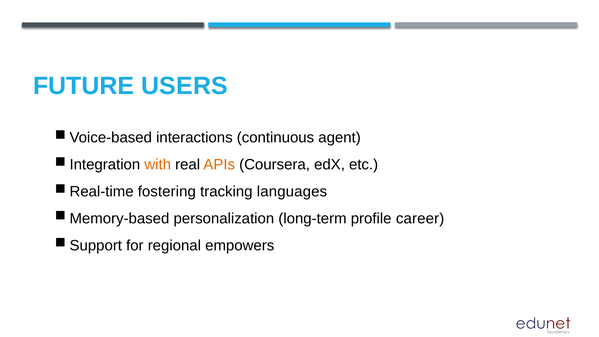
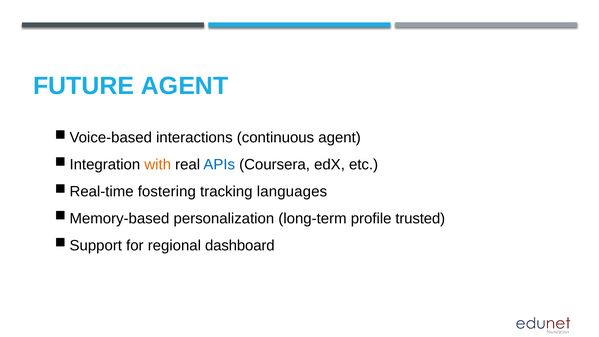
FUTURE USERS: USERS -> AGENT (185, 86)
APIs colour: orange -> blue (219, 165)
career: career -> trusted (420, 218)
empowers: empowers -> dashboard (240, 245)
